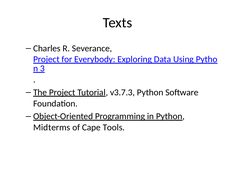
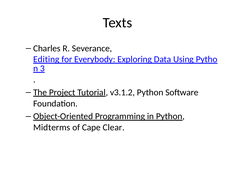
Project: Project -> Editing (46, 59)
v3.7.3: v3.7.3 -> v3.1.2 (122, 93)
Tools: Tools -> Clear (114, 128)
